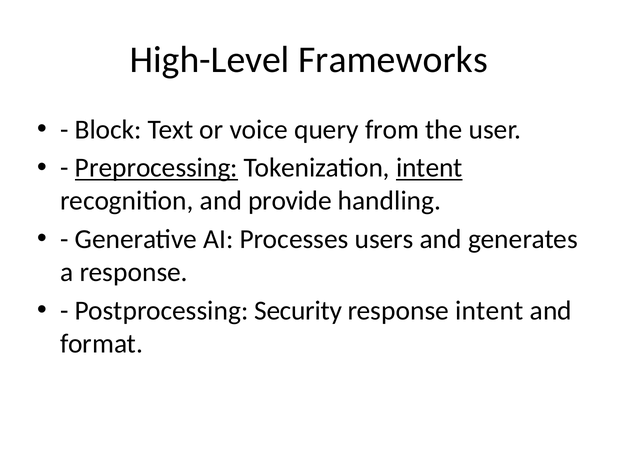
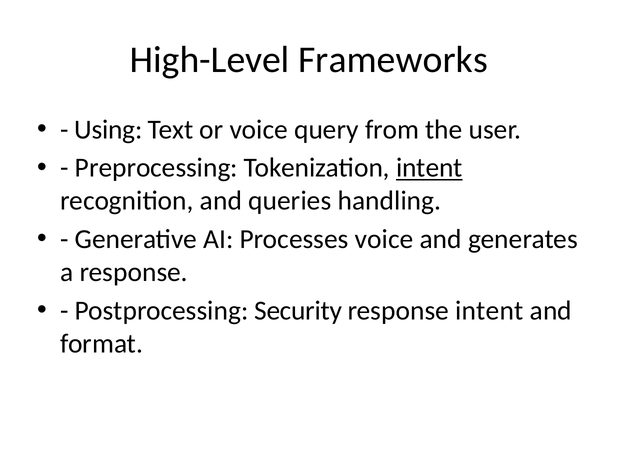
Block: Block -> Using (108, 130)
Preprocessing underline: present -> none (156, 168)
provide: provide -> queries (290, 201)
Processes users: users -> voice (384, 240)
